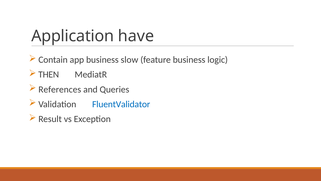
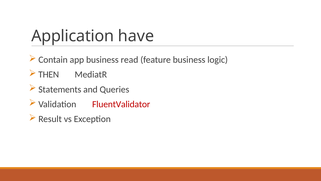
slow: slow -> read (129, 60)
References: References -> Statements (60, 89)
FluentValidator colour: blue -> red (121, 104)
